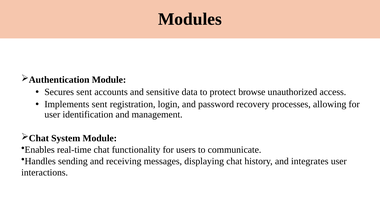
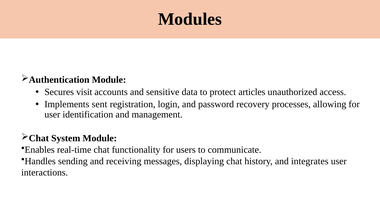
Secures sent: sent -> visit (84, 92)
browse: browse -> articles (252, 92)
